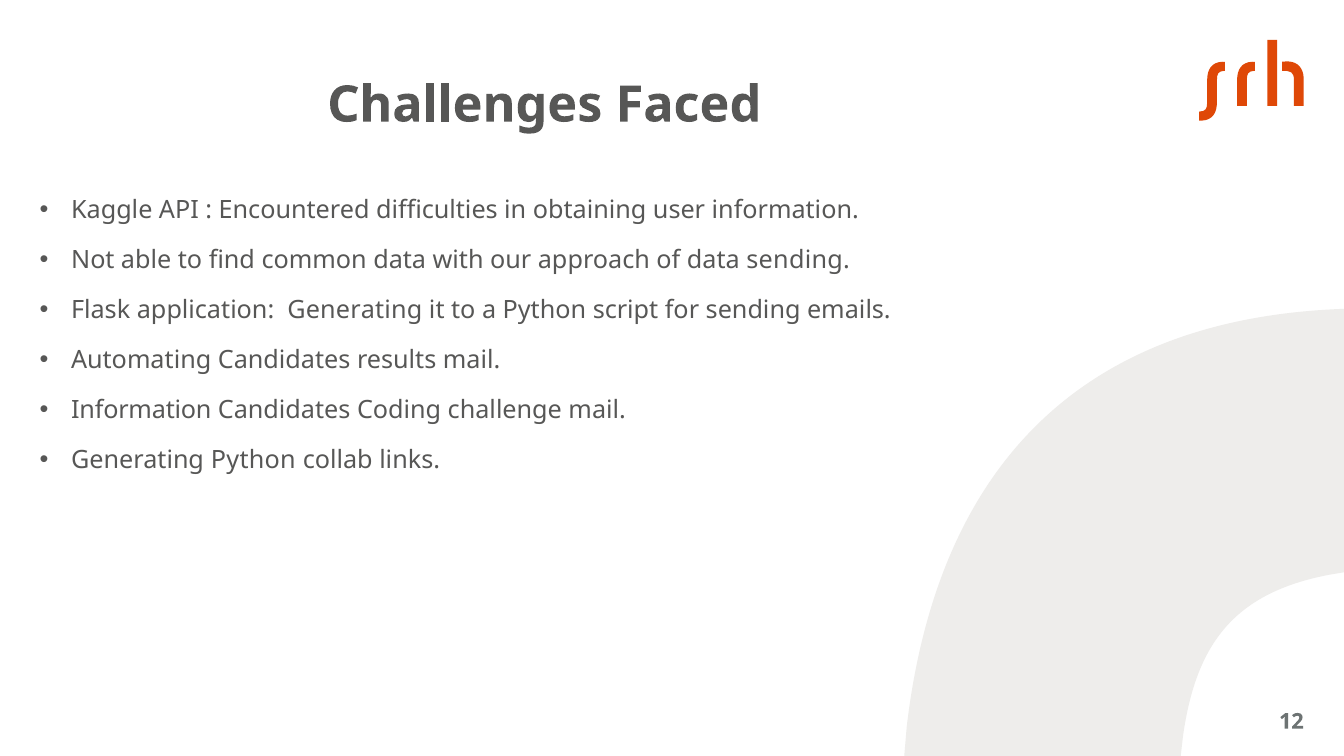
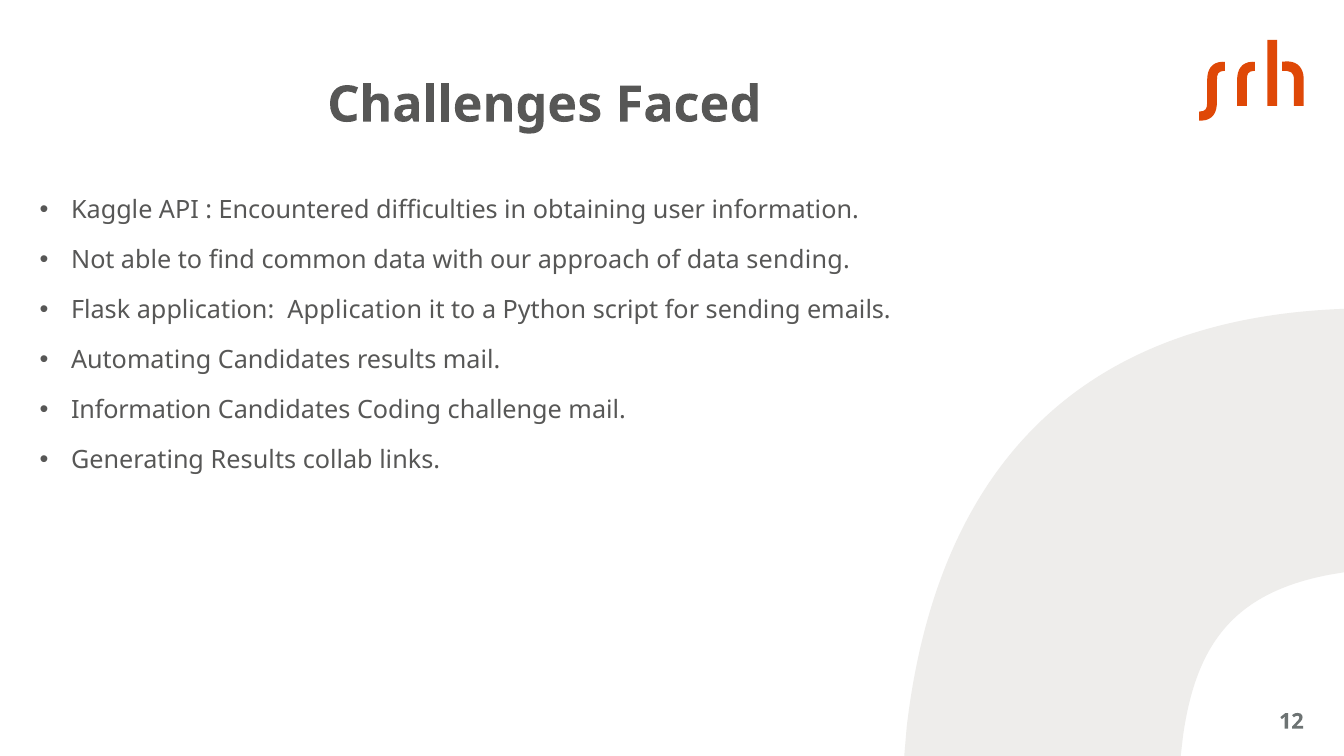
application Generating: Generating -> Application (355, 310)
Generating Python: Python -> Results (253, 461)
